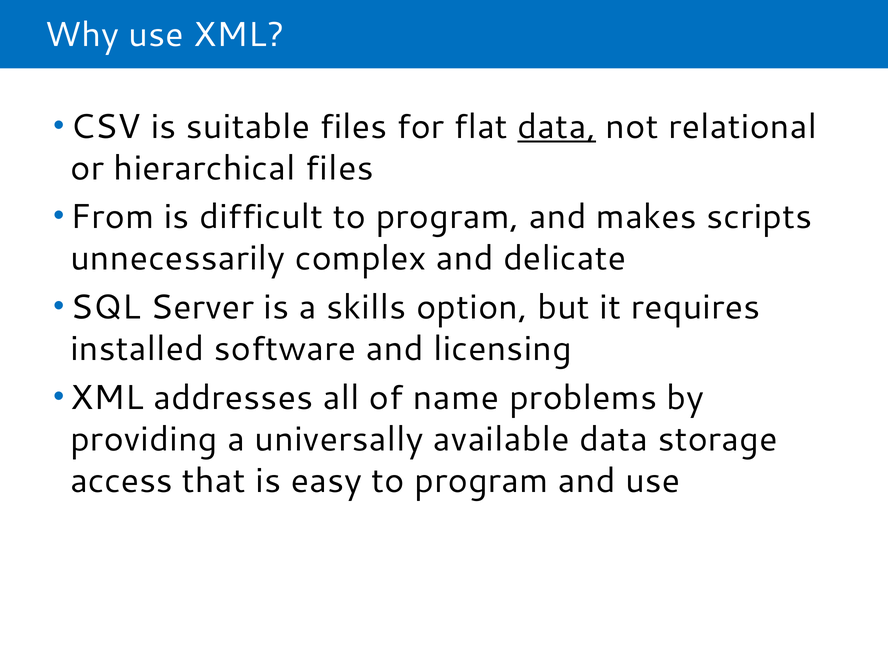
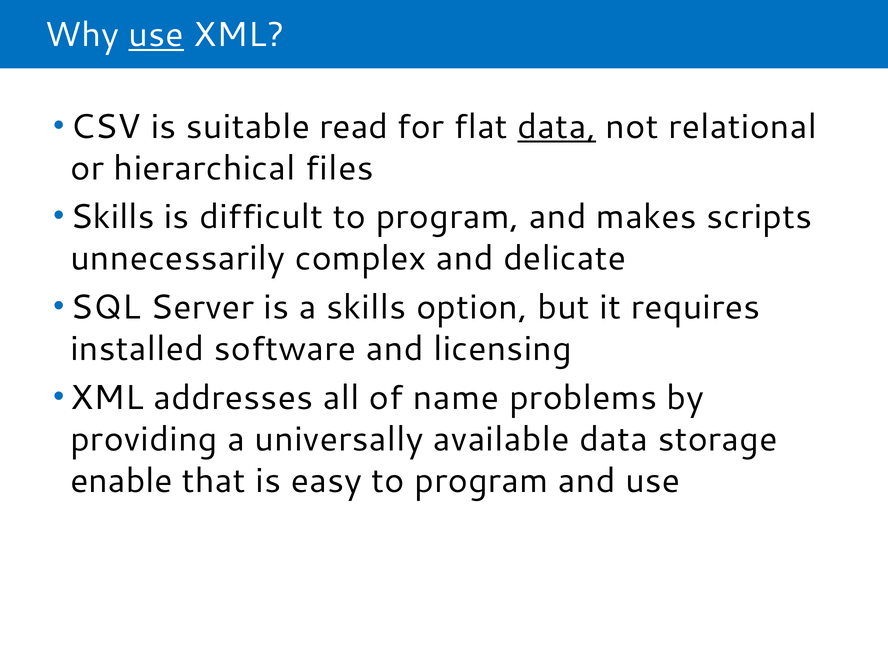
use underline: none -> present (156, 35)
suitable files: files -> read (354, 127)
From: From -> Skills (112, 217)
access: access -> enable (122, 481)
